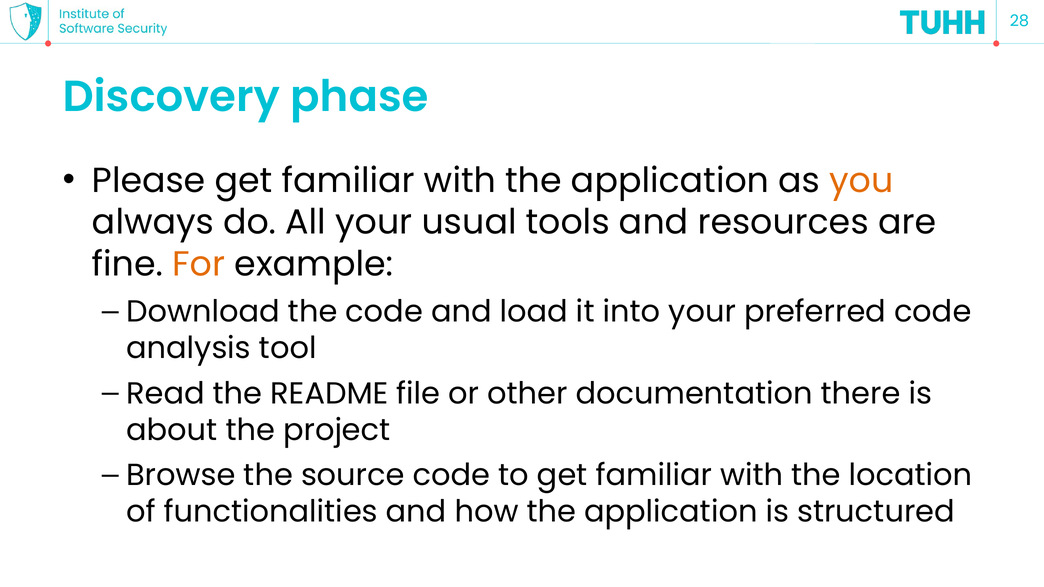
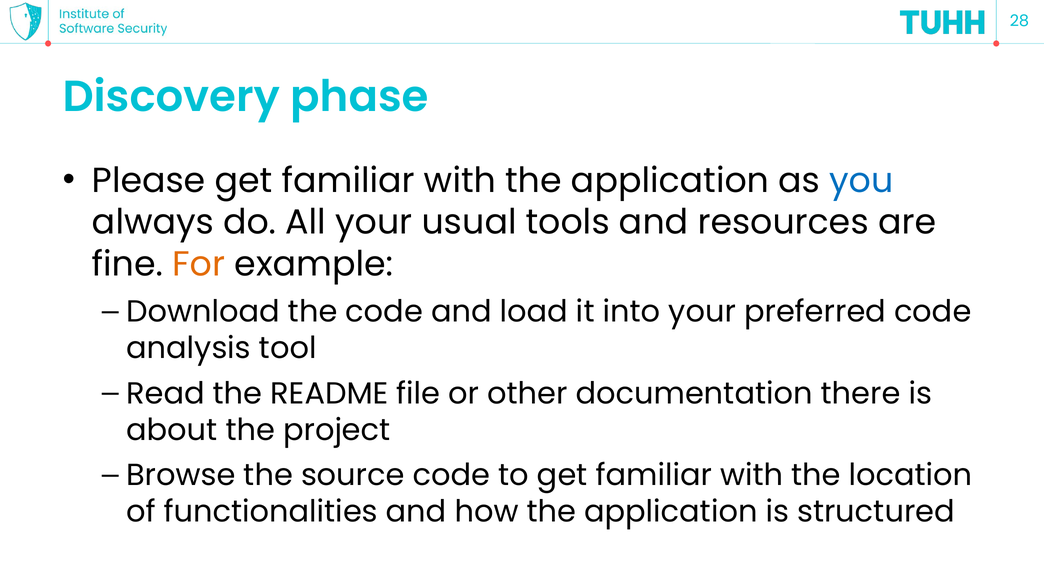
you colour: orange -> blue (861, 181)
